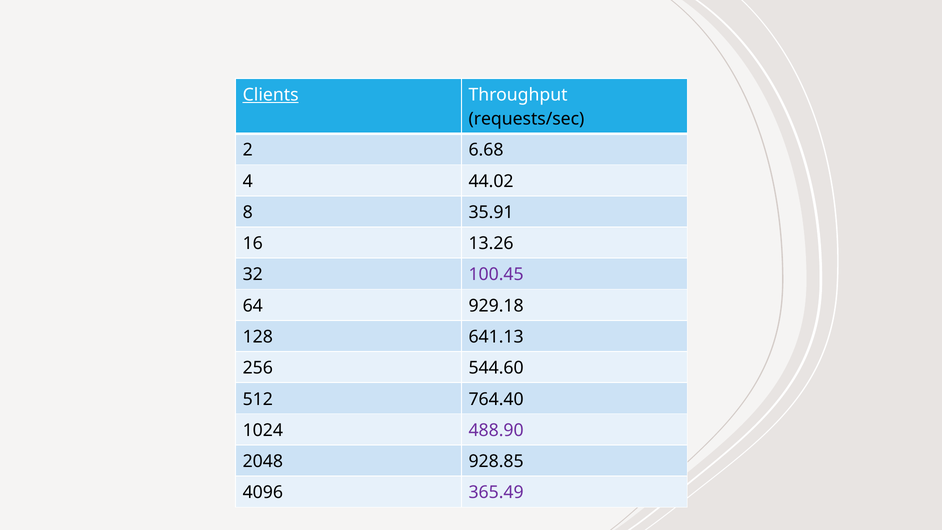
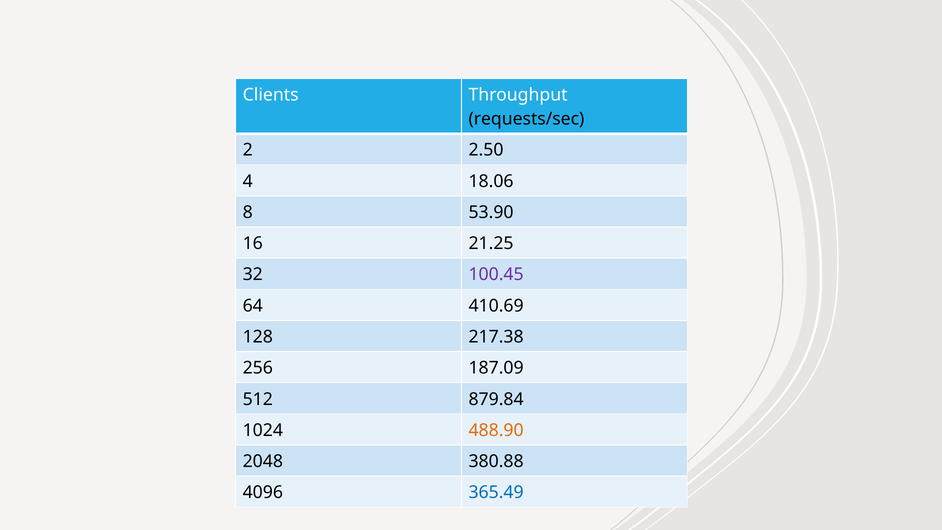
Clients underline: present -> none (271, 95)
6.68: 6.68 -> 2.50 (486, 150)
44.02: 44.02 -> 18.06 (491, 181)
35.91: 35.91 -> 53.90 (491, 212)
13.26: 13.26 -> 21.25 (491, 243)
929.18: 929.18 -> 410.69 (496, 306)
641.13: 641.13 -> 217.38 (496, 337)
544.60: 544.60 -> 187.09 (496, 368)
764.40: 764.40 -> 879.84 (496, 399)
488.90 colour: purple -> orange (496, 430)
928.85: 928.85 -> 380.88 (496, 461)
365.49 colour: purple -> blue (496, 492)
